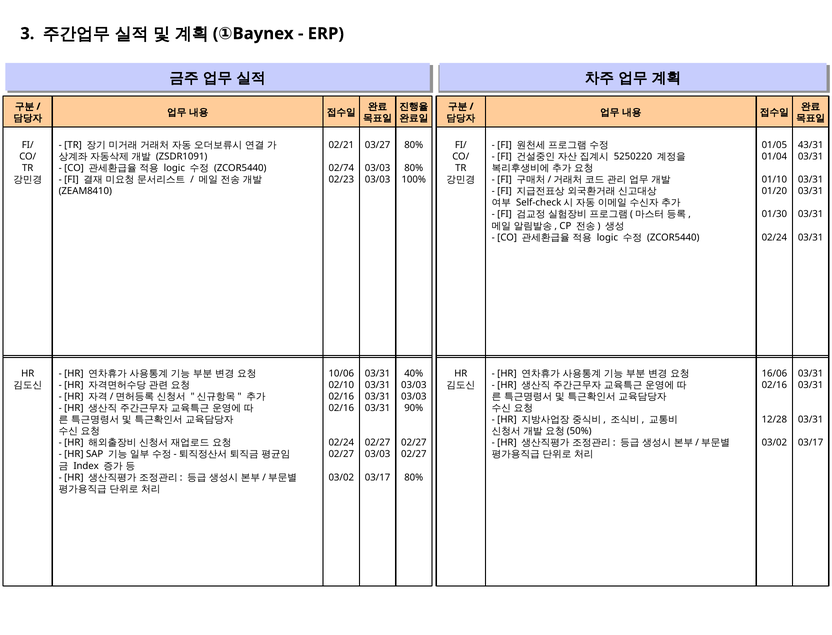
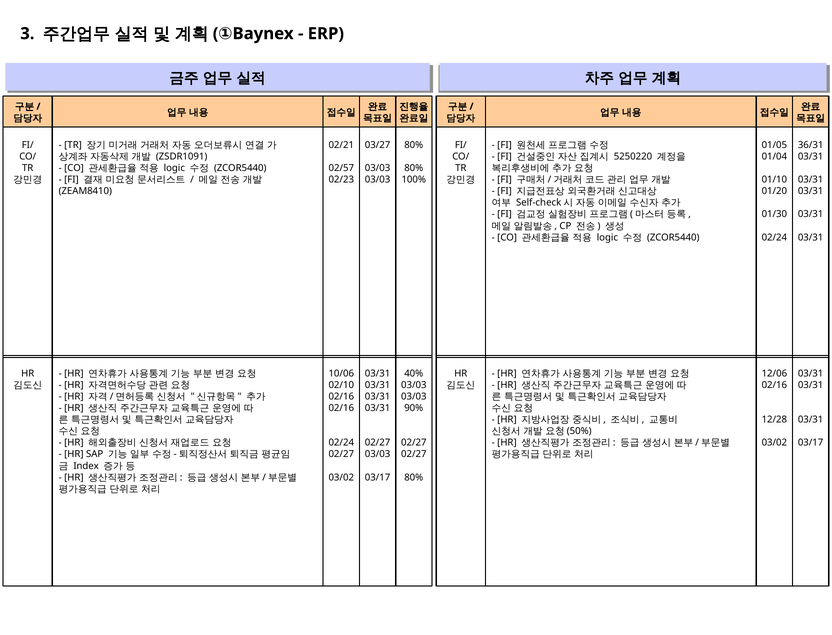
43/31: 43/31 -> 36/31 (811, 145)
02/74: 02/74 -> 02/57 (341, 168)
16/06: 16/06 -> 12/06 (774, 373)
